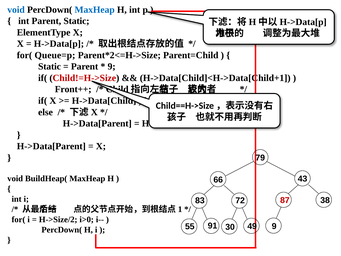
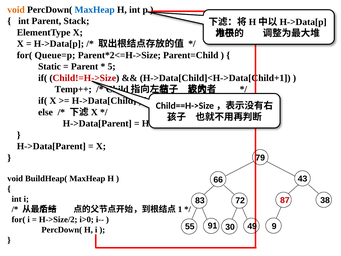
void colour: blue -> orange (16, 10)
Parent Static: Static -> Stack (76, 21)
9: 9 -> 5 (112, 67)
Front++: Front++ -> Temp++ (73, 89)
